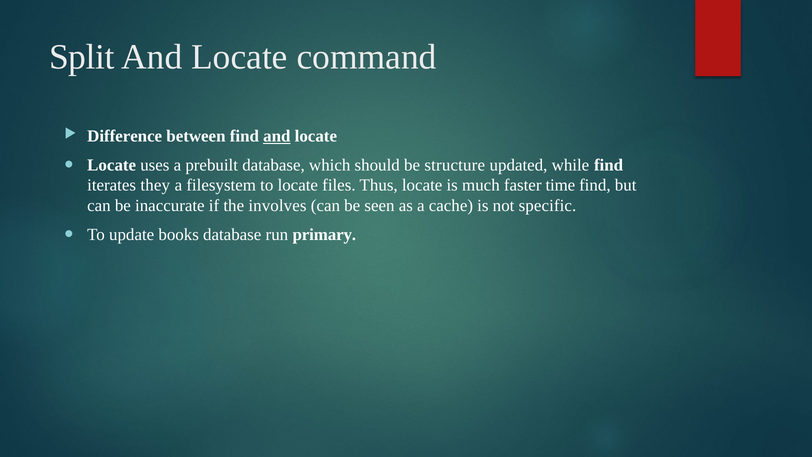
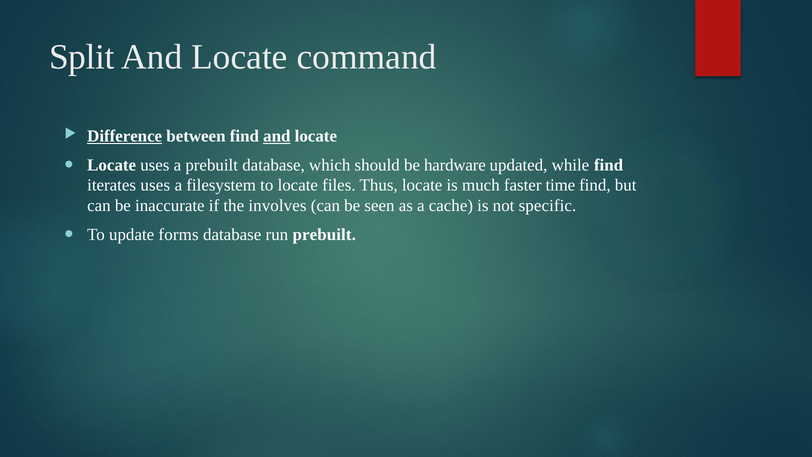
Difference underline: none -> present (125, 136)
structure: structure -> hardware (455, 165)
iterates they: they -> uses (155, 185)
books: books -> forms (179, 234)
run primary: primary -> prebuilt (324, 234)
